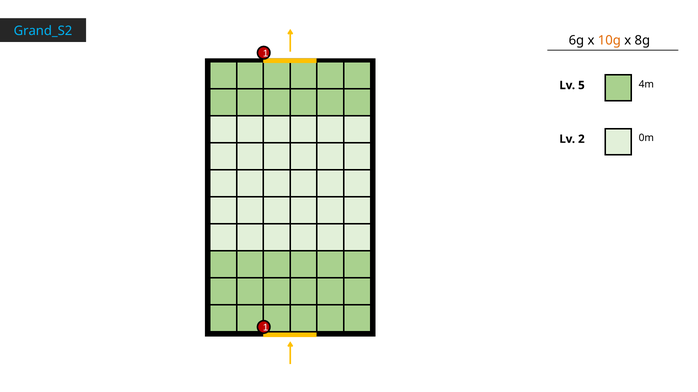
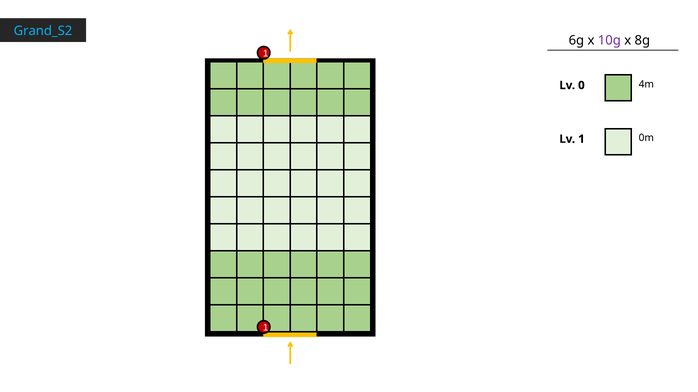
10g colour: orange -> purple (609, 40)
5: 5 -> 0 (581, 85)
Lv 2: 2 -> 1 (581, 139)
